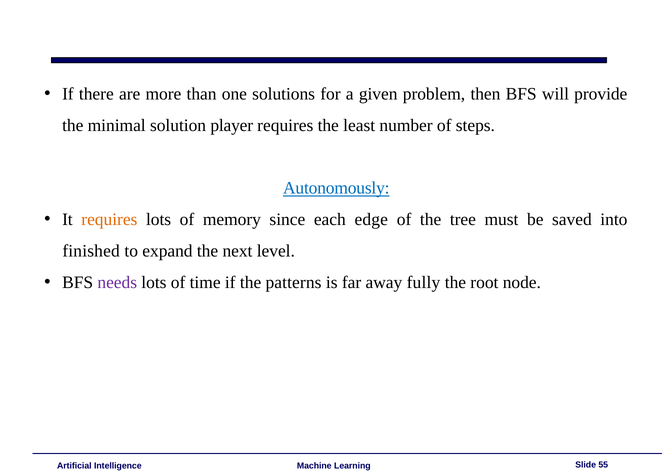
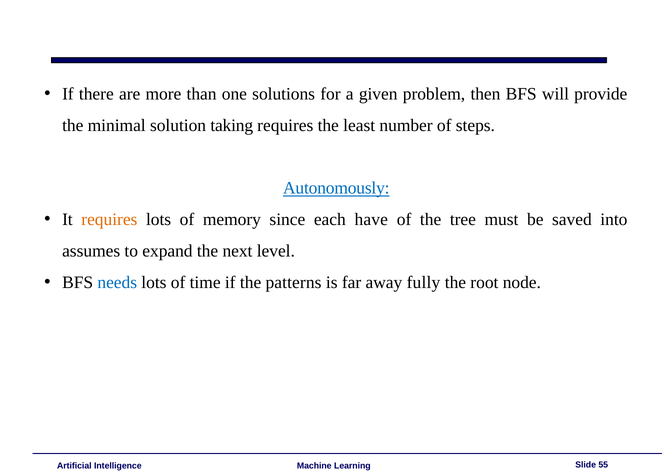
player: player -> taking (232, 125)
edge: edge -> have (371, 219)
finished: finished -> assumes (91, 251)
needs colour: purple -> blue (117, 282)
